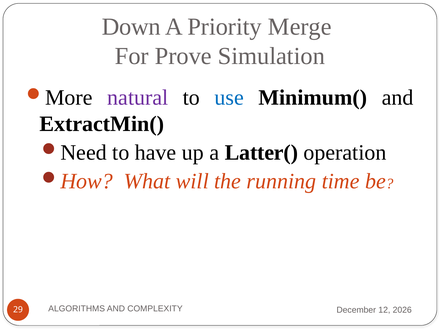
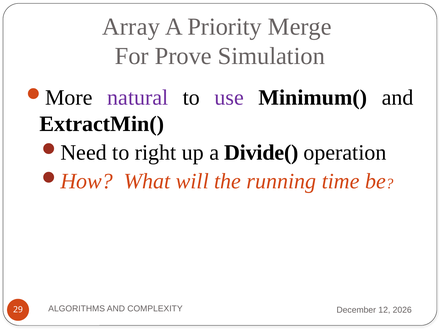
Down: Down -> Array (131, 27)
use colour: blue -> purple (229, 98)
have: have -> right (156, 153)
Latter(: Latter( -> Divide( (261, 153)
